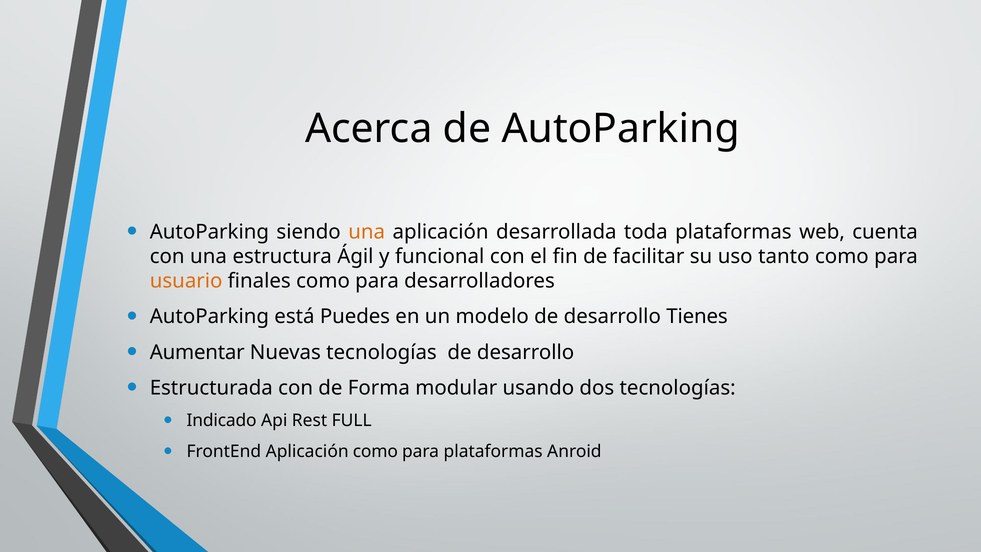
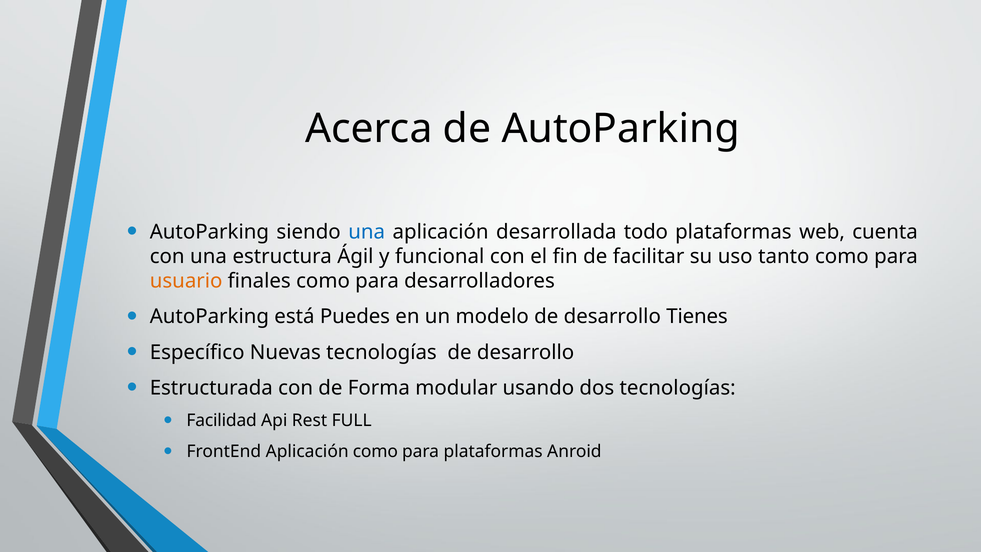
una colour: orange -> blue (367, 232)
toda: toda -> todo (646, 232)
Aumentar: Aumentar -> Específico (197, 352)
Indicado: Indicado -> Facilidad (222, 420)
